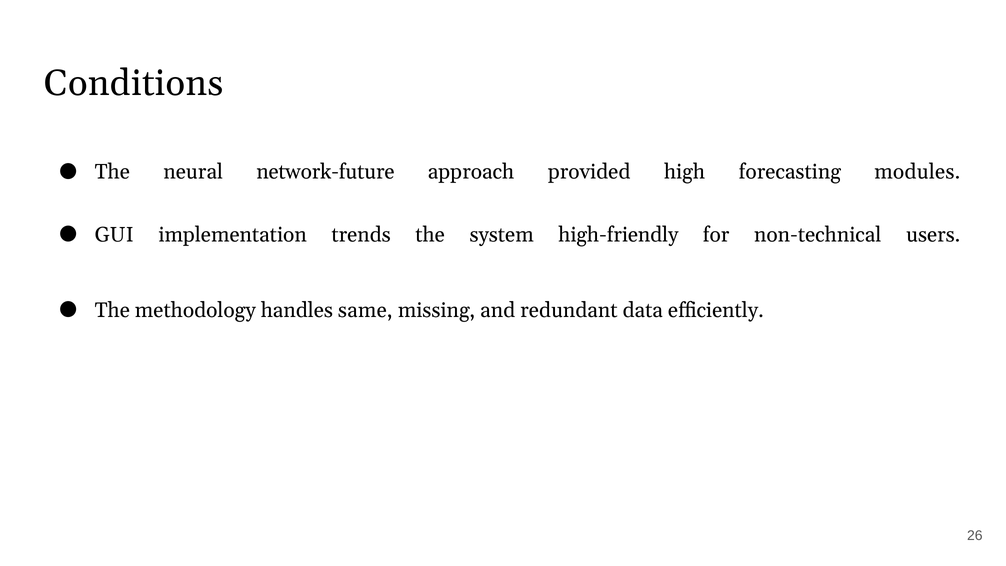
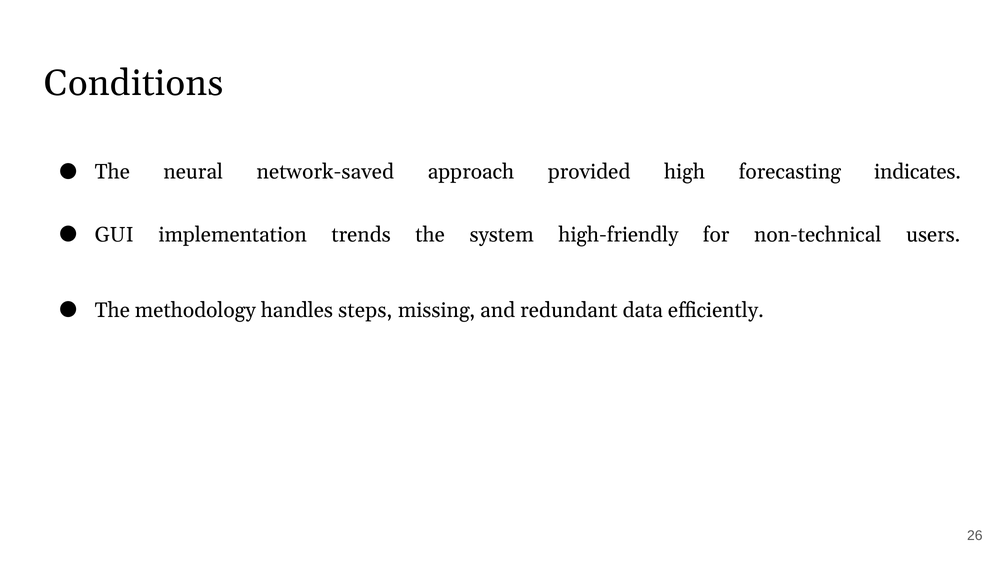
network-future: network-future -> network-saved (325, 172)
modules: modules -> indicates (918, 172)
same: same -> steps (365, 310)
